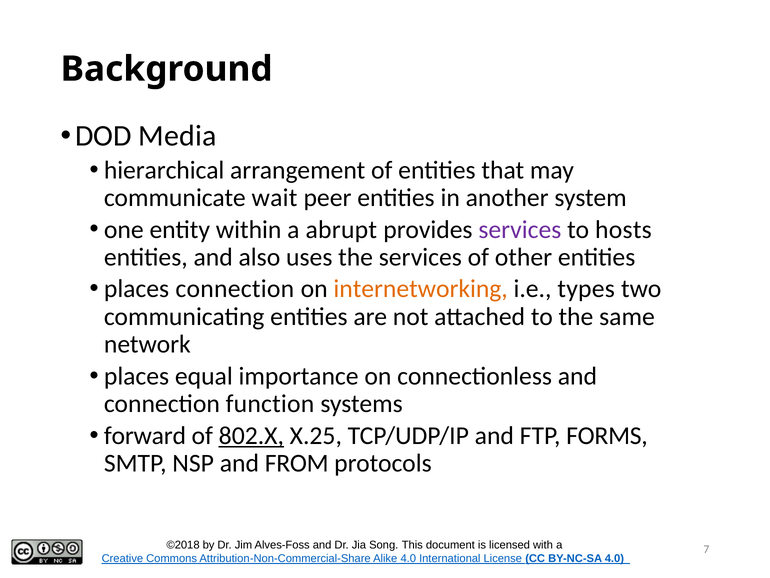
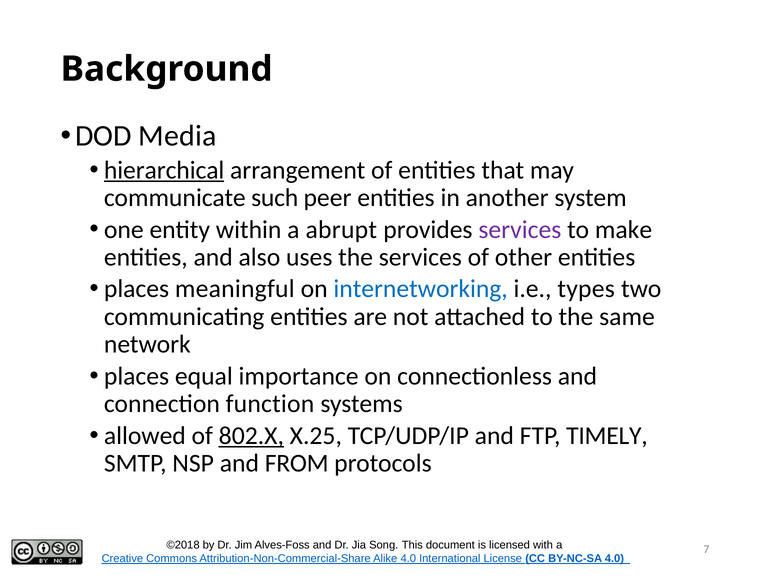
hierarchical underline: none -> present (164, 170)
wait: wait -> such (275, 198)
hosts: hosts -> make (624, 229)
places connection: connection -> meaningful (235, 289)
internetworking colour: orange -> blue (421, 289)
forward: forward -> allowed (145, 435)
FORMS: FORMS -> TIMELY (607, 435)
